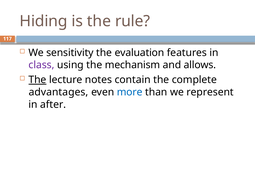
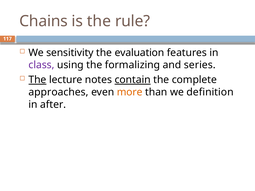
Hiding: Hiding -> Chains (44, 21)
mechanism: mechanism -> formalizing (132, 65)
allows: allows -> series (200, 65)
contain underline: none -> present (133, 80)
advantages: advantages -> approaches (59, 92)
more colour: blue -> orange (130, 92)
represent: represent -> definition (210, 92)
